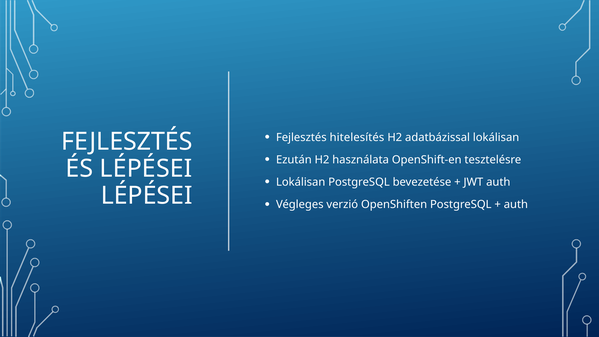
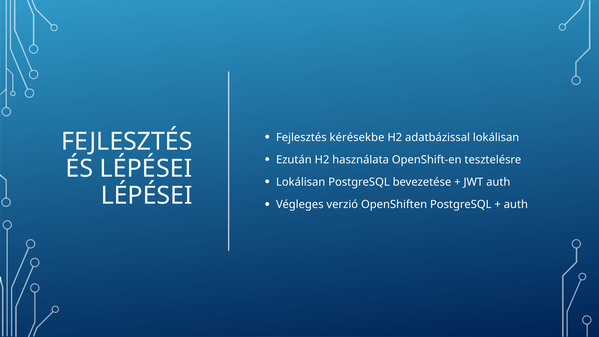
hitelesítés: hitelesítés -> kérésekbe (357, 137)
